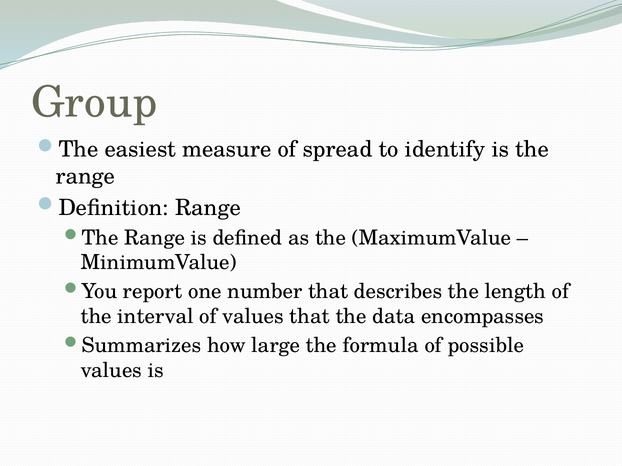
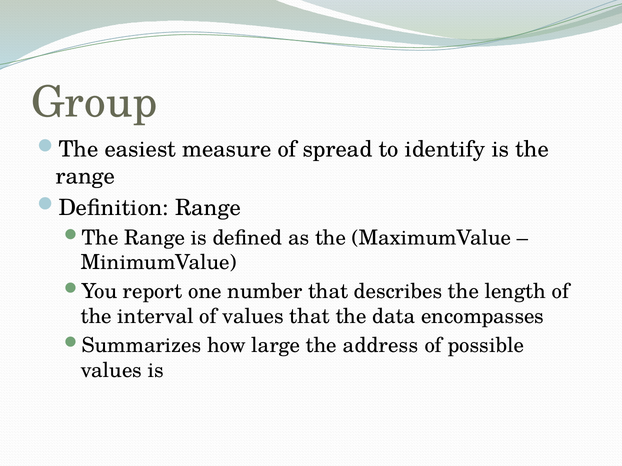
formula: formula -> address (381, 346)
